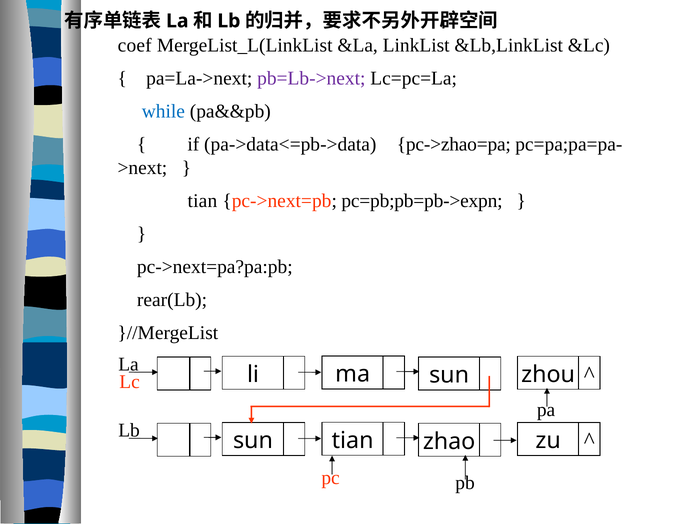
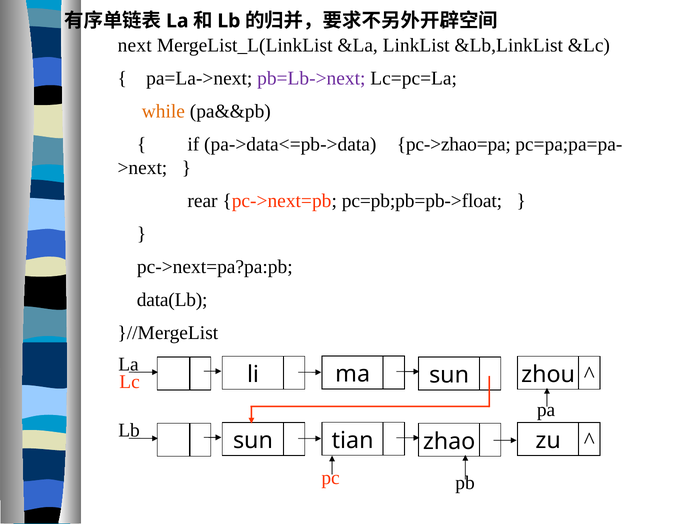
coef: coef -> next (135, 46)
while colour: blue -> orange (163, 112)
tian: tian -> rear (203, 201)
pc=pb;pb=pb->expn: pc=pb;pb=pb->expn -> pc=pb;pb=pb->float (422, 201)
rear(Lb: rear(Lb -> data(Lb (172, 300)
